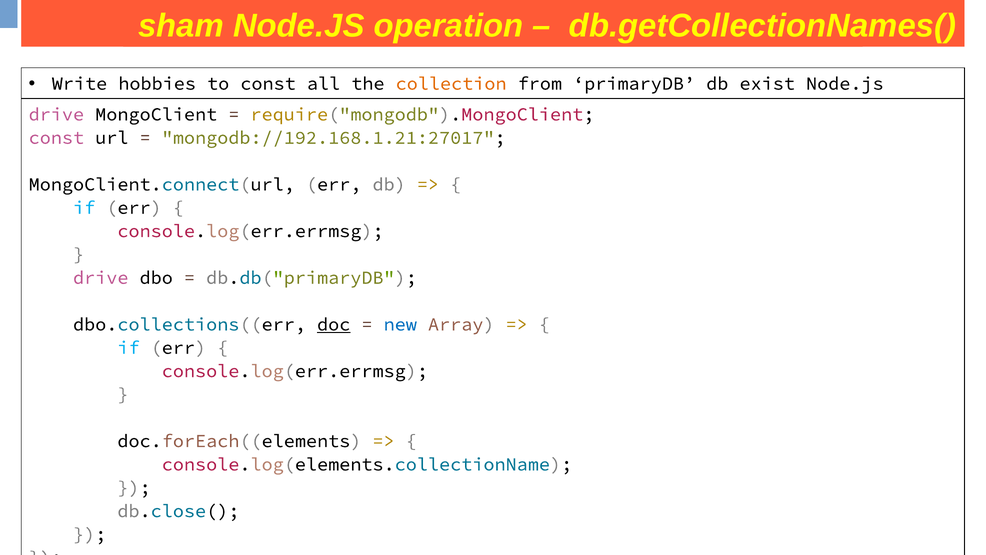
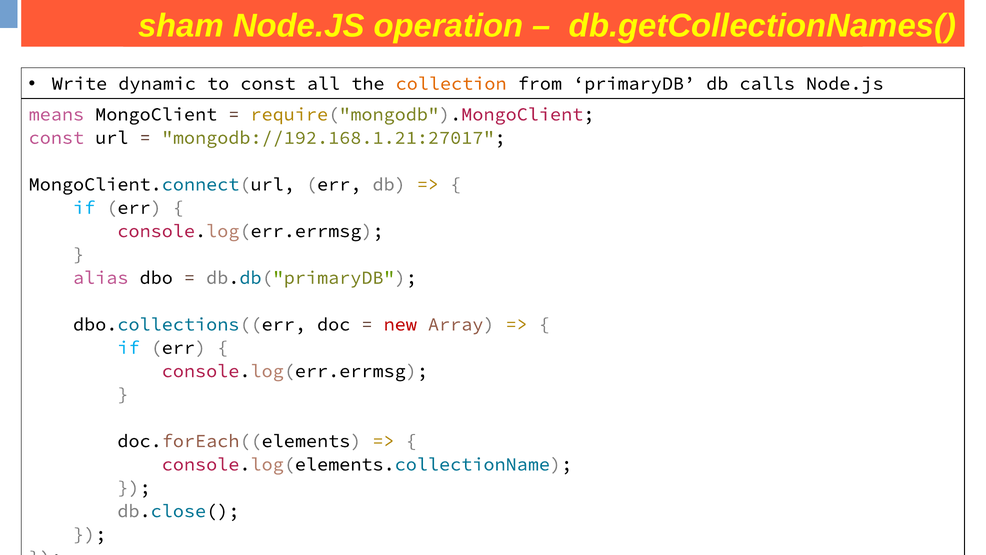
hobbies: hobbies -> dynamic (157, 84)
exist: exist -> calls (767, 84)
drive: drive -> means (56, 114)
drive: drive -> alias (101, 277)
doc underline: present -> none (334, 324)
new colour: blue -> red (400, 324)
